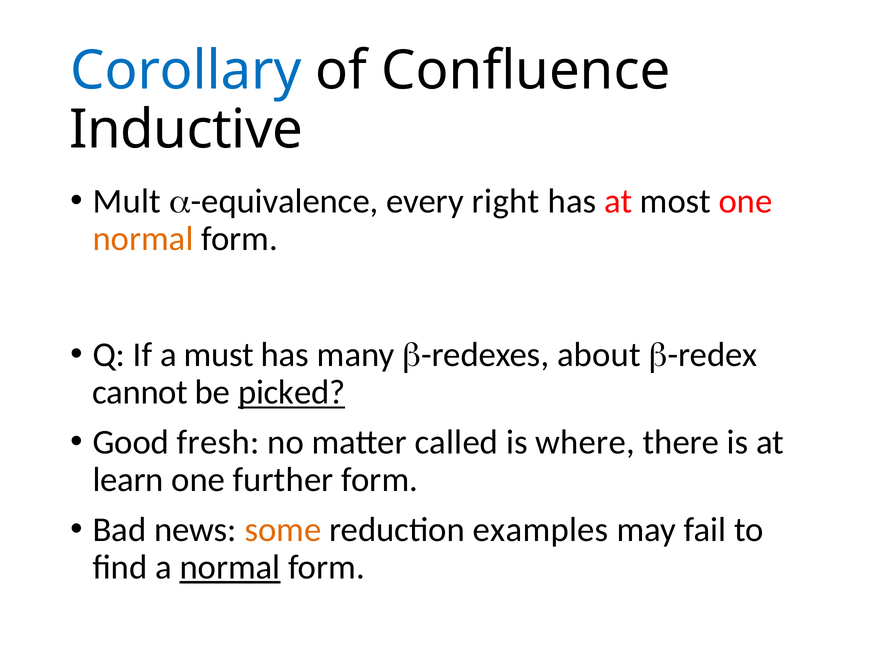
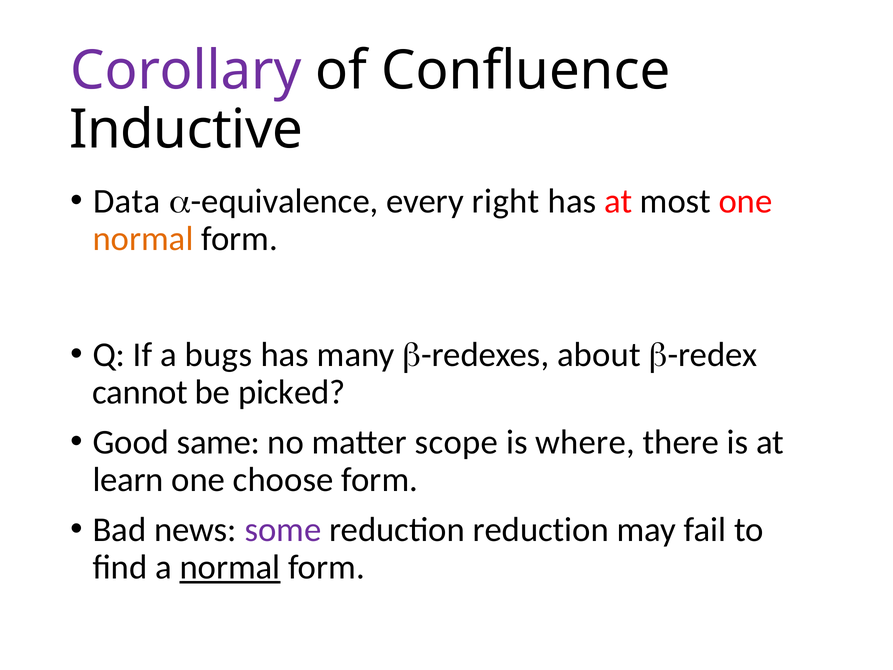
Corollary colour: blue -> purple (186, 71)
Mult: Mult -> Data (127, 201)
must: must -> bugs (219, 355)
picked underline: present -> none (292, 392)
fresh: fresh -> same (218, 442)
called: called -> scope (456, 442)
further: further -> choose (283, 480)
some colour: orange -> purple (283, 530)
reduction examples: examples -> reduction (541, 530)
